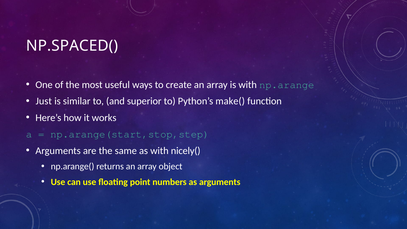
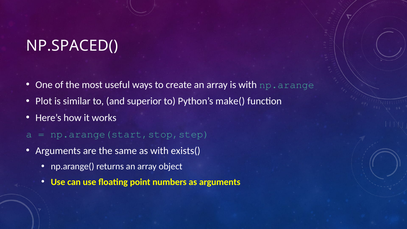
Just: Just -> Plot (44, 101)
nicely(: nicely( -> exists( (186, 151)
